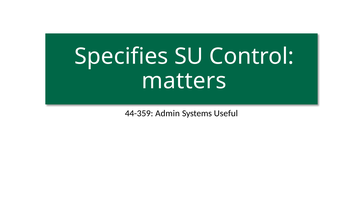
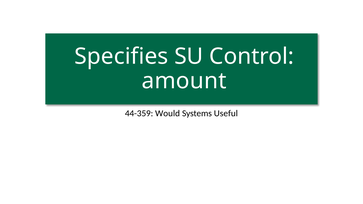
matters: matters -> amount (184, 81)
Admin: Admin -> Would (168, 113)
